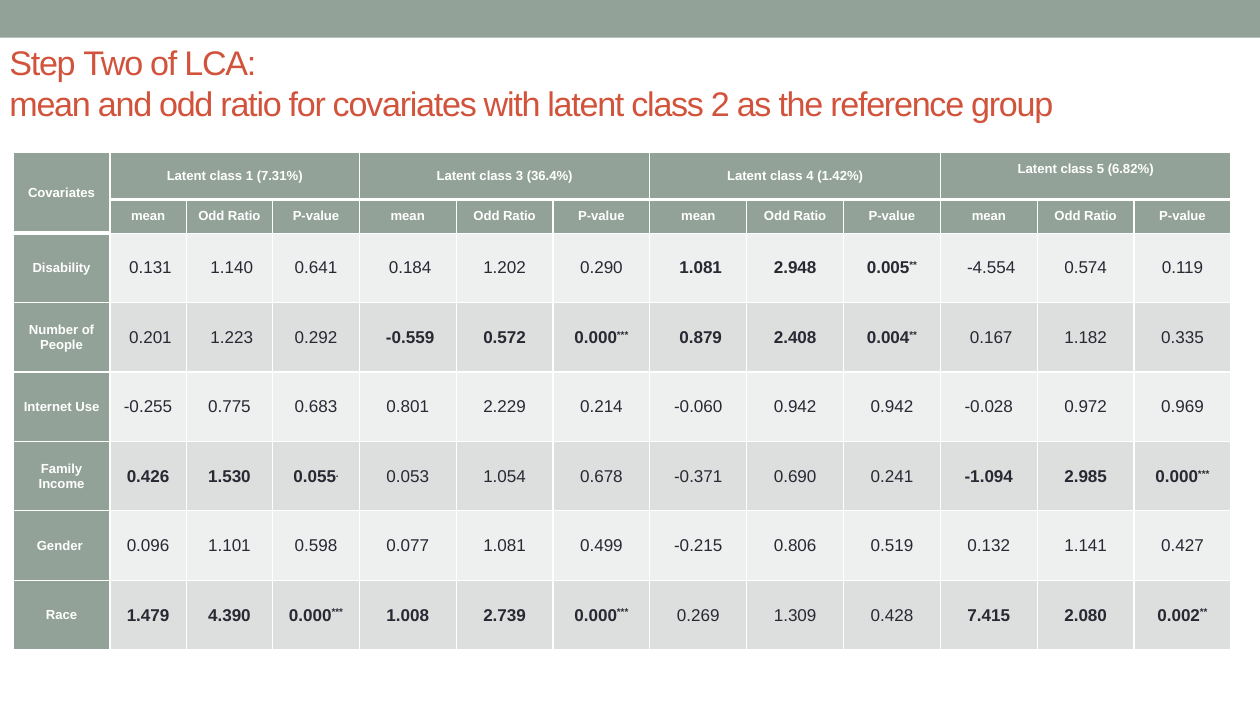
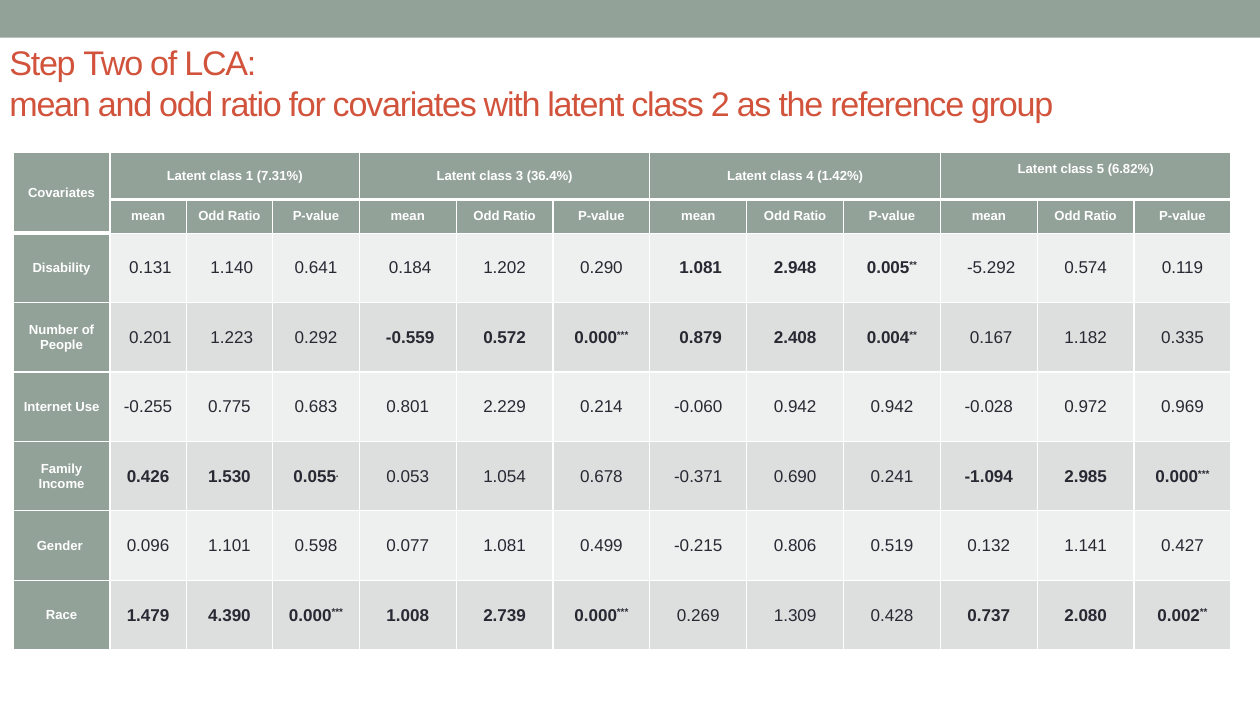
-4.554: -4.554 -> -5.292 (991, 268)
7.415: 7.415 -> 0.737 (989, 615)
